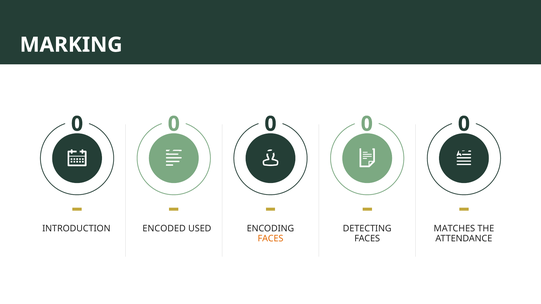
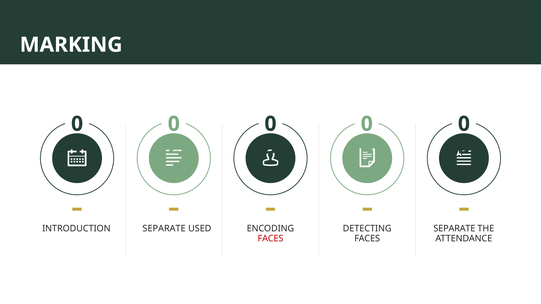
ENCODED: ENCODED -> SEPARATE (164, 229)
MATCHES: MATCHES -> SEPARATE (454, 229)
FACES colour: orange -> red (271, 239)
